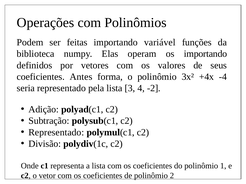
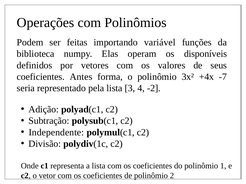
os importando: importando -> disponíveis (206, 54)
-4: -4 -> -7 (223, 77)
Representado: Representado -> Independente (56, 133)
